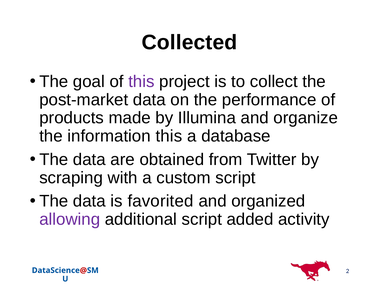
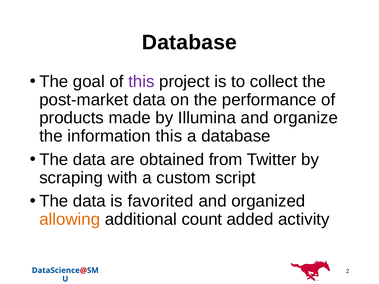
Collected: Collected -> Database (189, 42)
allowing colour: purple -> orange (70, 220)
additional script: script -> count (202, 220)
